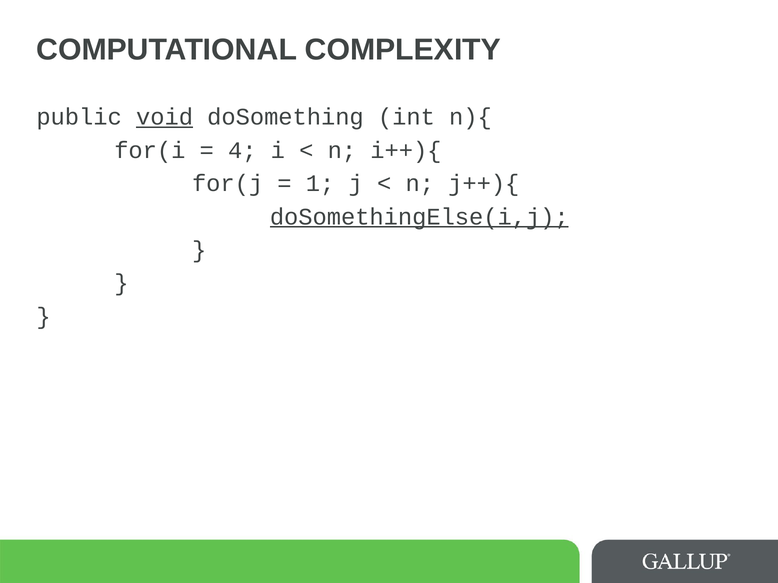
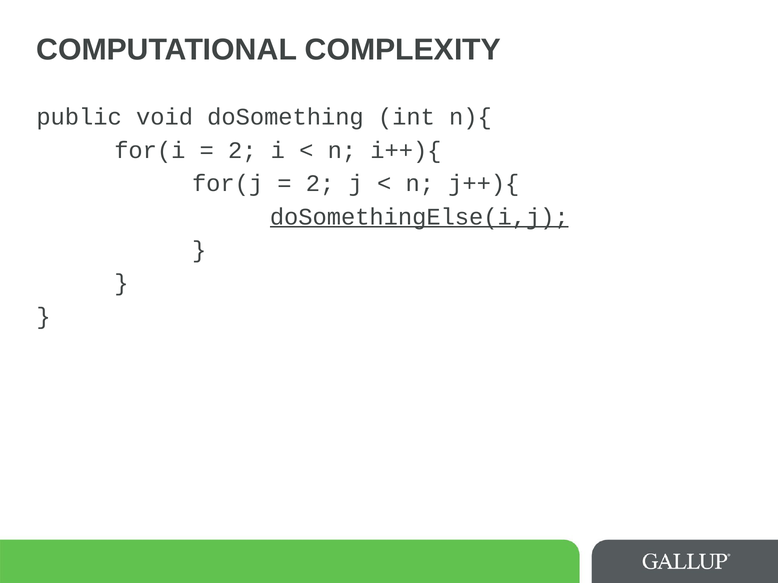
void underline: present -> none (165, 117)
4: 4 -> 2 (242, 150)
1: 1 -> 2 (320, 184)
